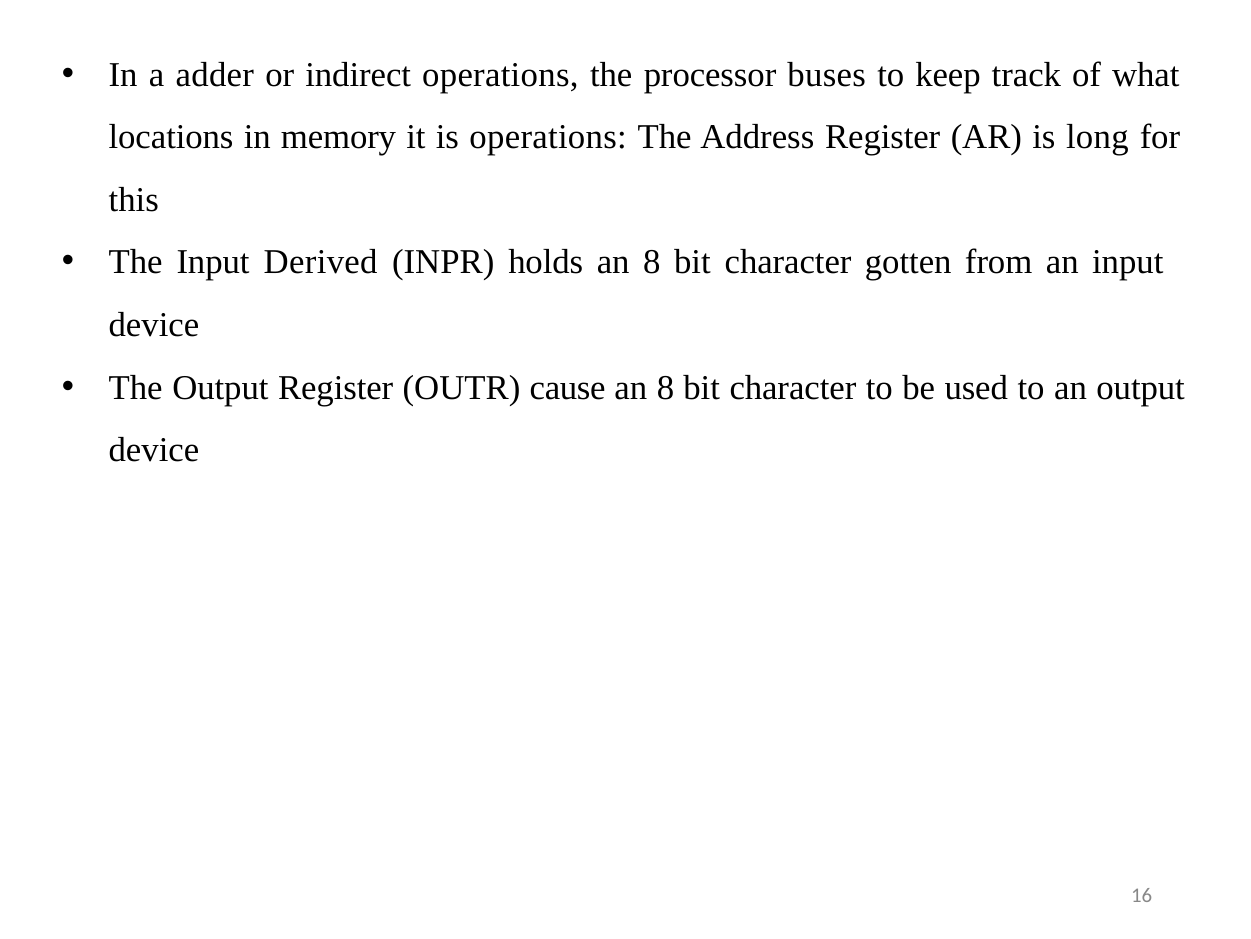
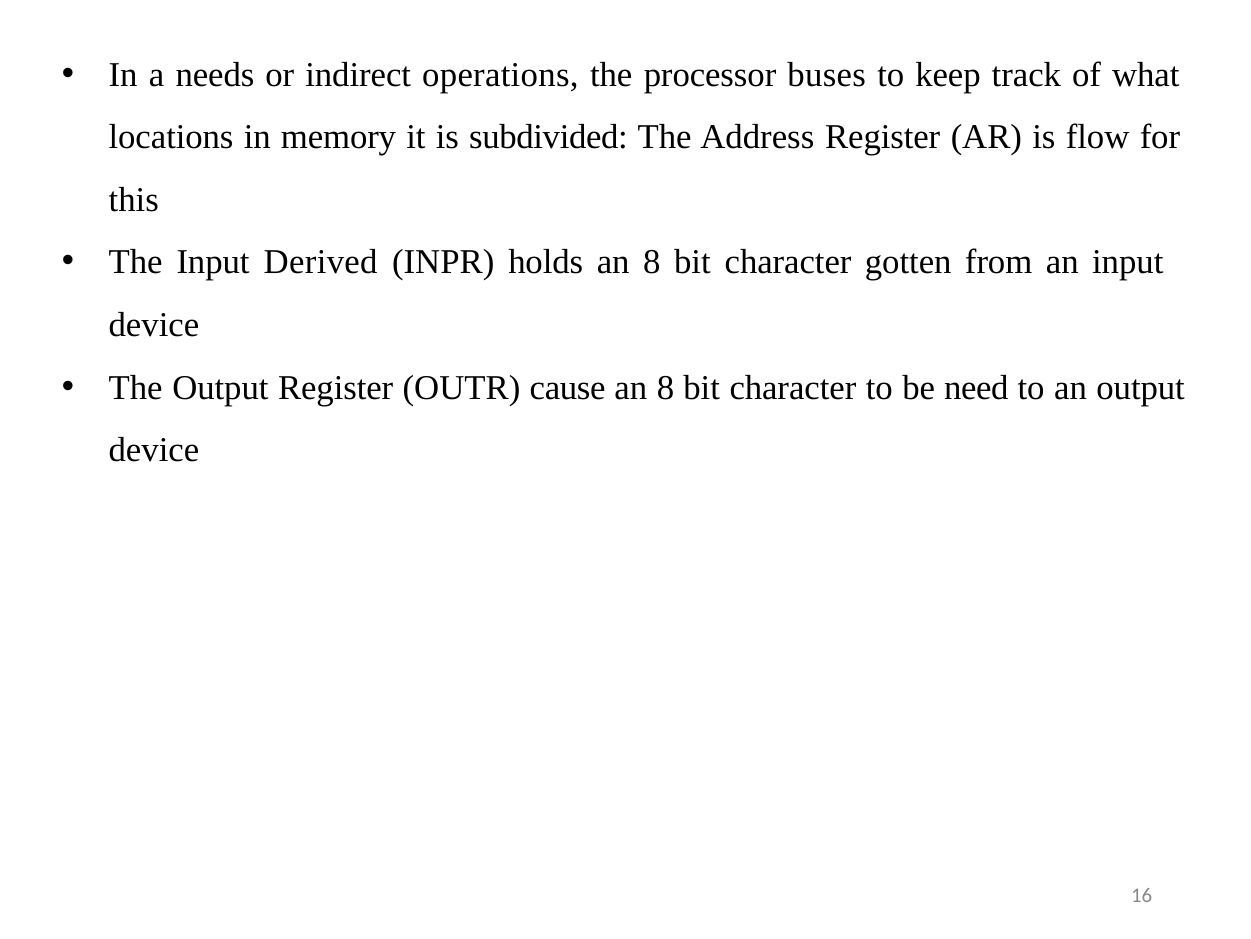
adder: adder -> needs (215, 75)
is operations: operations -> subdivided (548, 137)
long: long -> flow (1098, 137)
used: used -> need (976, 387)
